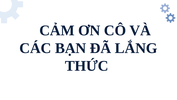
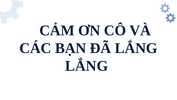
THỨC: THỨC -> LẮNG (87, 66)
